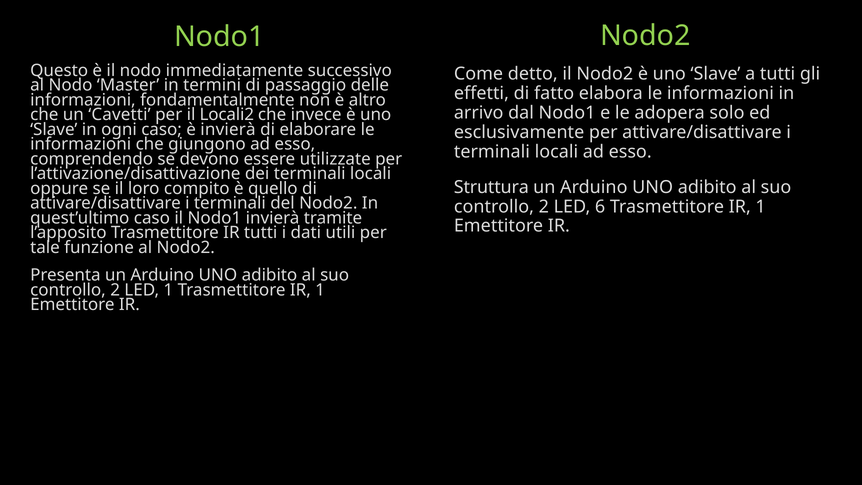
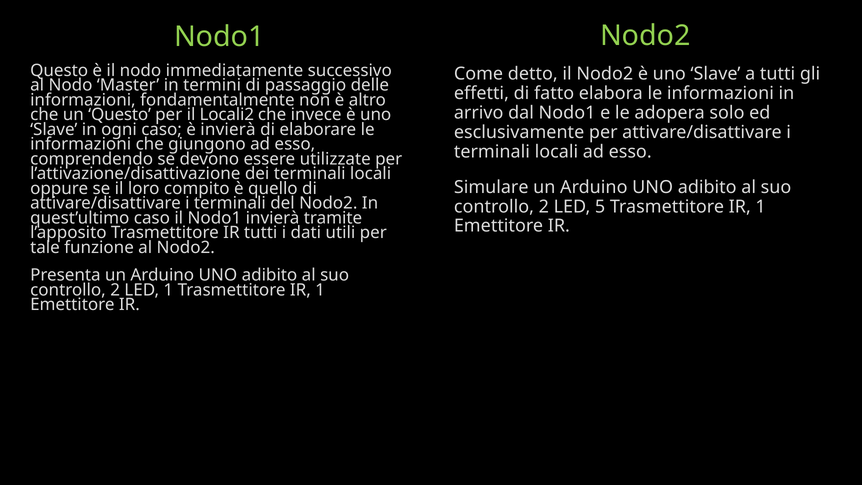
un Cavetti: Cavetti -> Questo (120, 115)
Struttura: Struttura -> Simulare (491, 187)
6: 6 -> 5 (600, 207)
